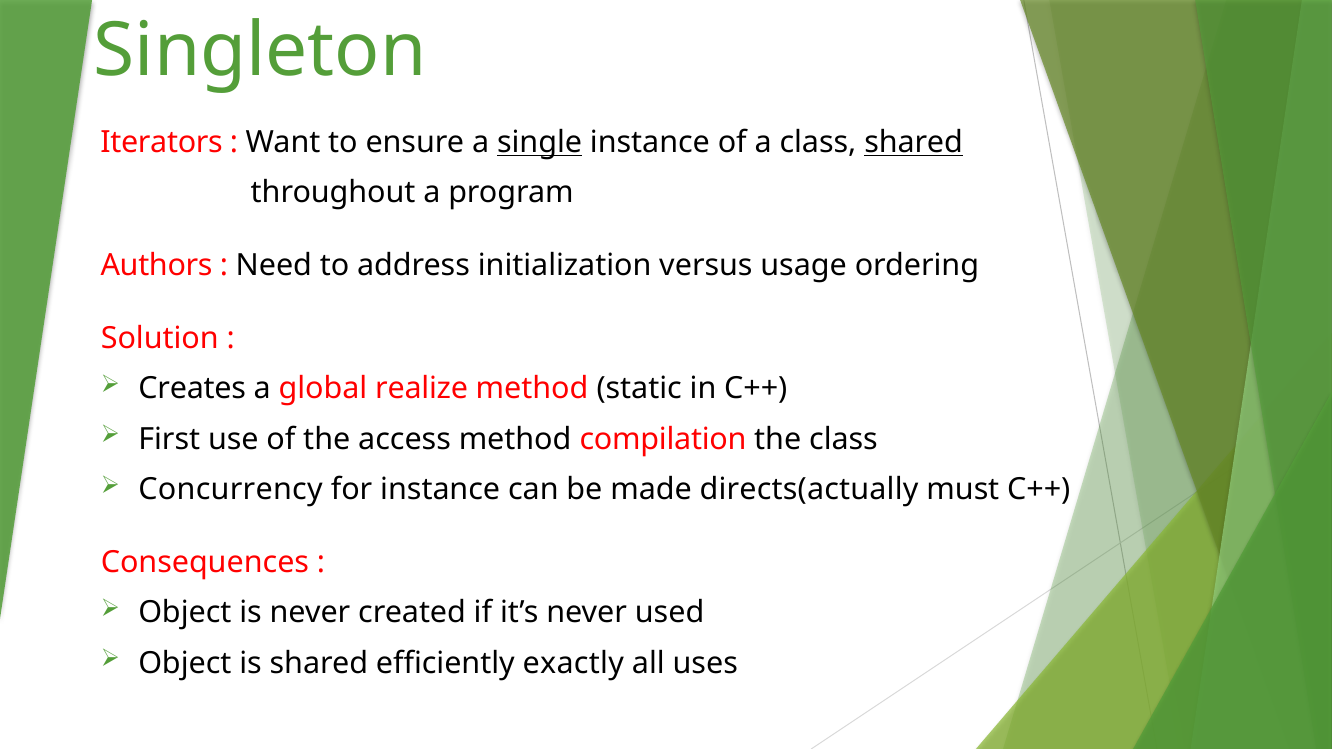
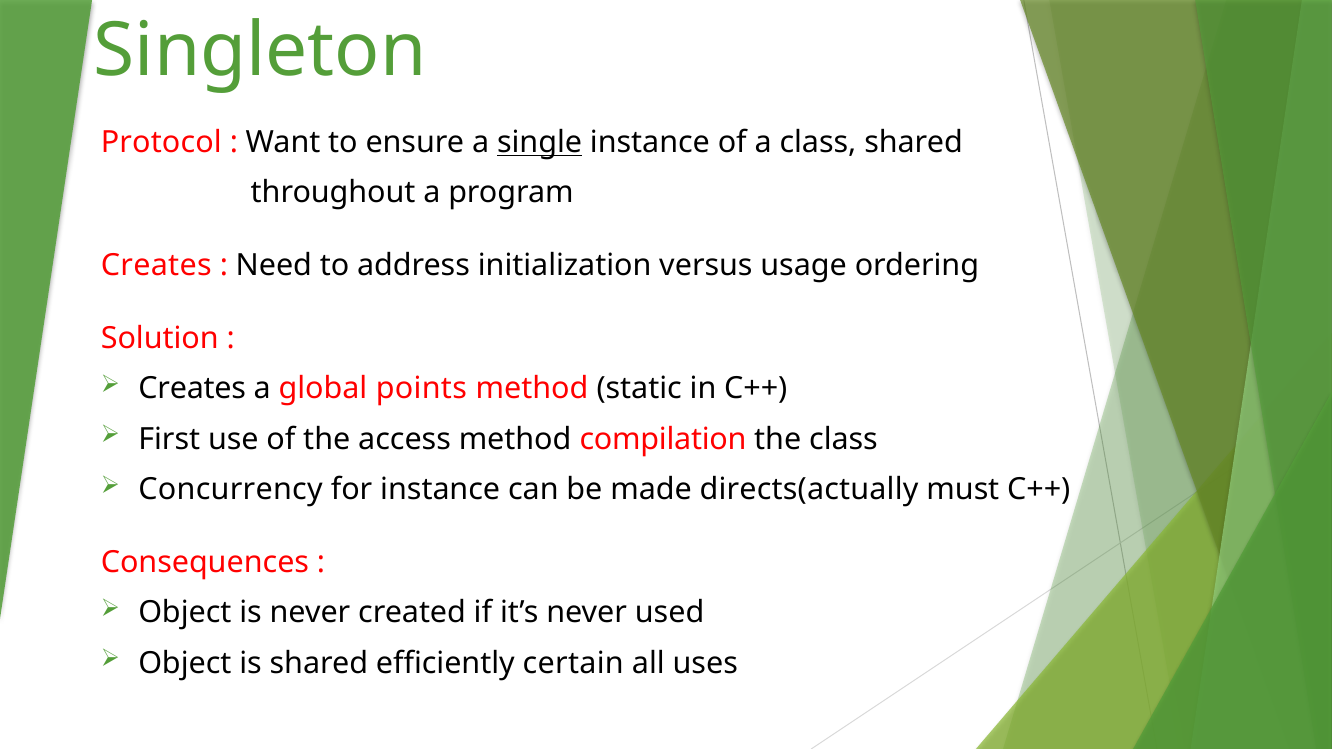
Iterators: Iterators -> Protocol (161, 142)
shared underline: present -> none (914, 142)
Authors: Authors -> Creates (156, 266)
realize: realize -> points (421, 389)
exactly: exactly -> certain (573, 663)
